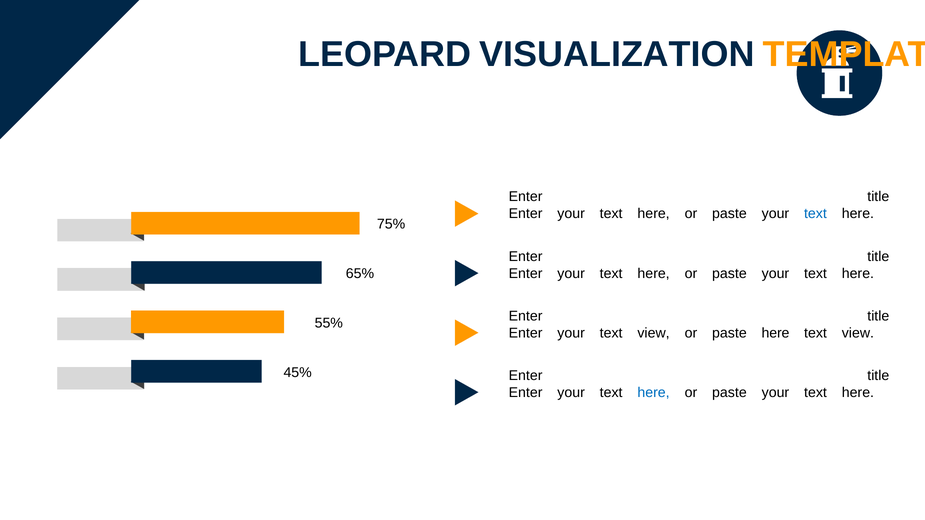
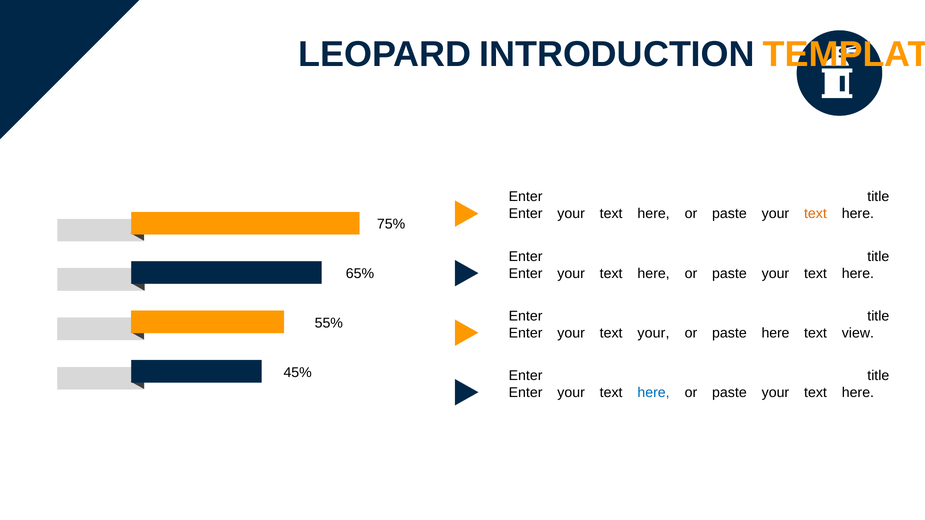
VISUALIZATION: VISUALIZATION -> INTRODUCTION (617, 55)
text colour: blue -> orange (815, 214)
your text view: view -> your (653, 333)
